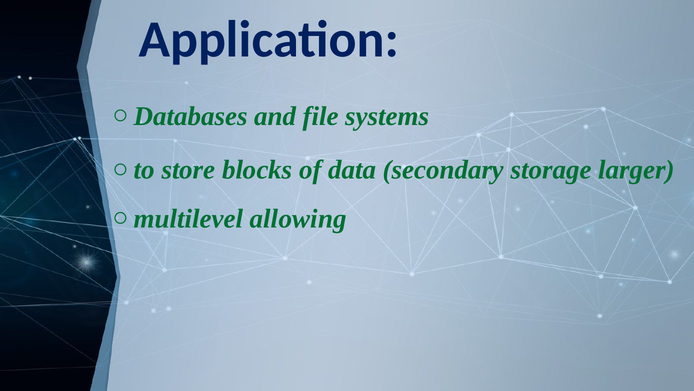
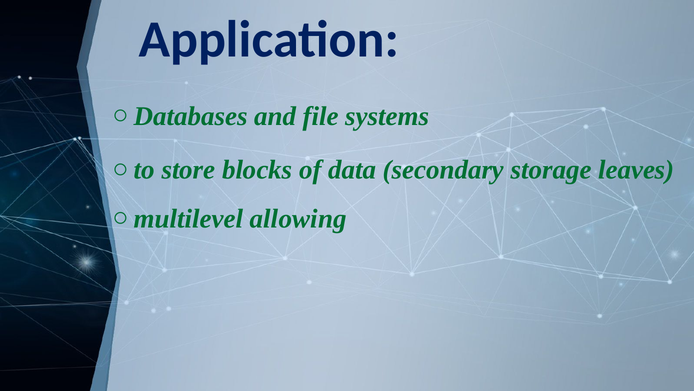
larger: larger -> leaves (636, 170)
